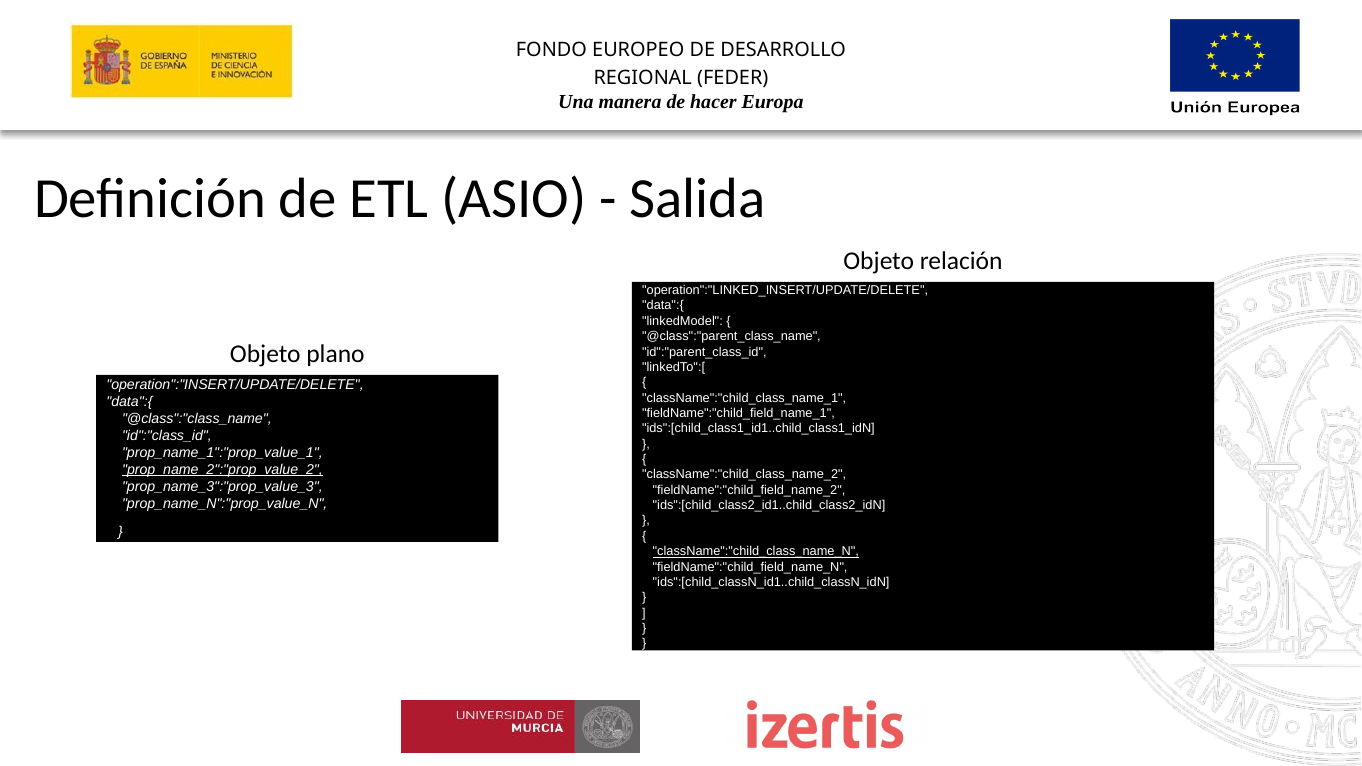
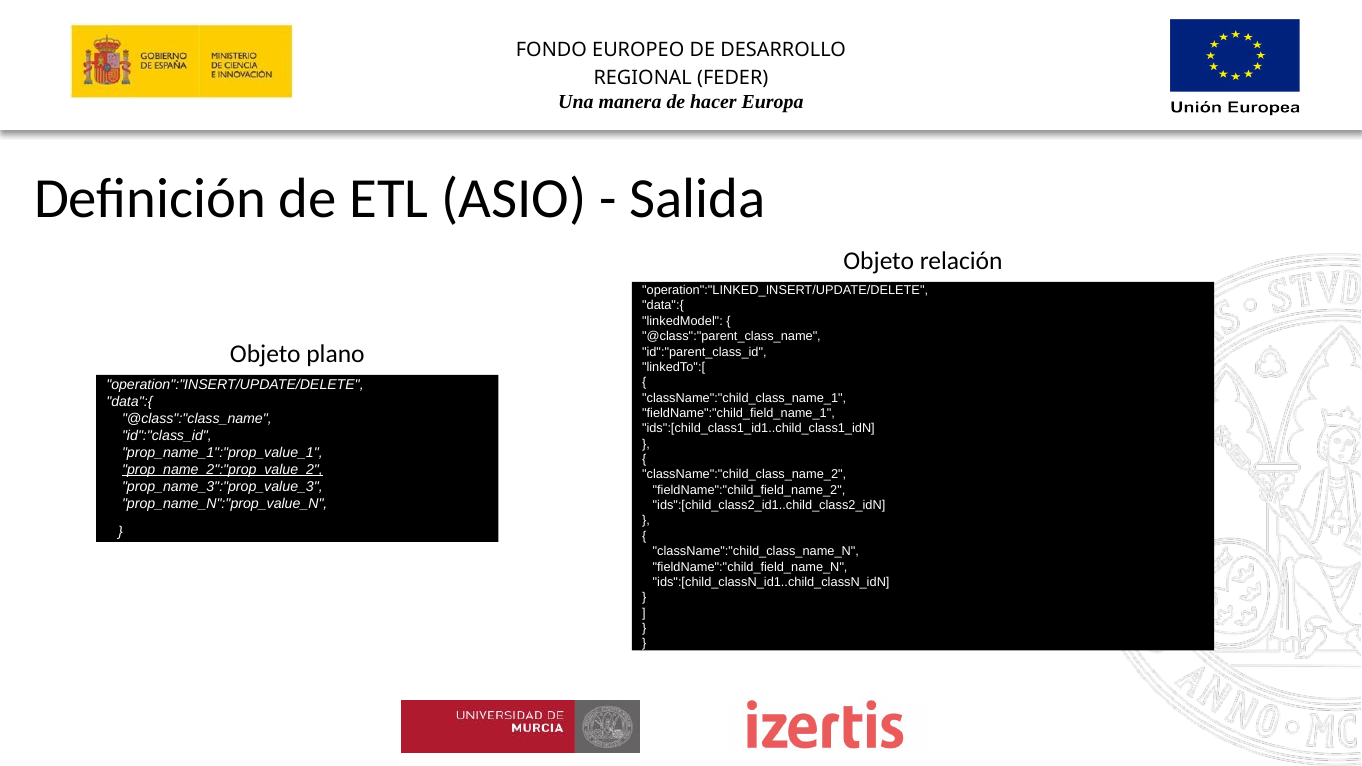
className":"child_class_name_N underline: present -> none (756, 552)
